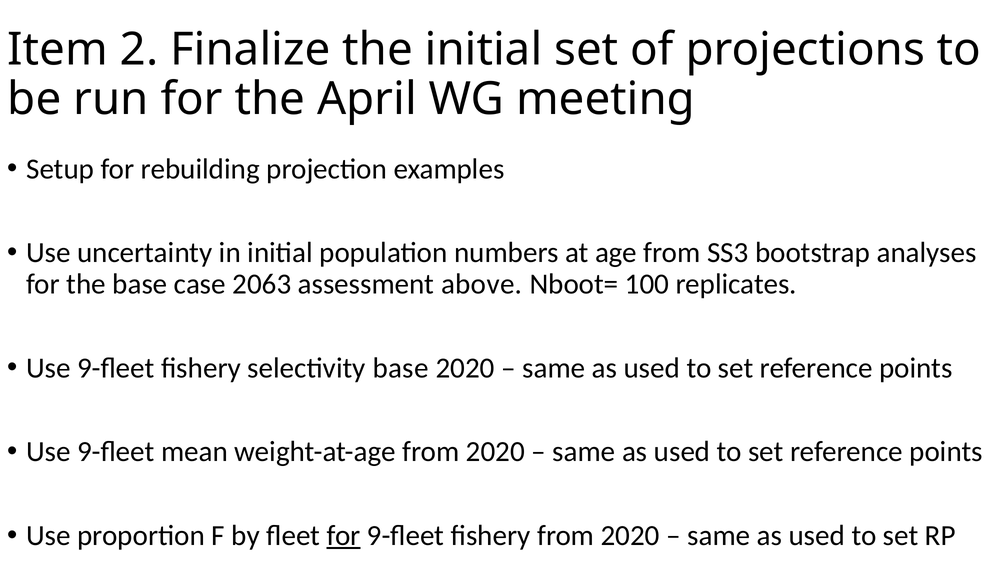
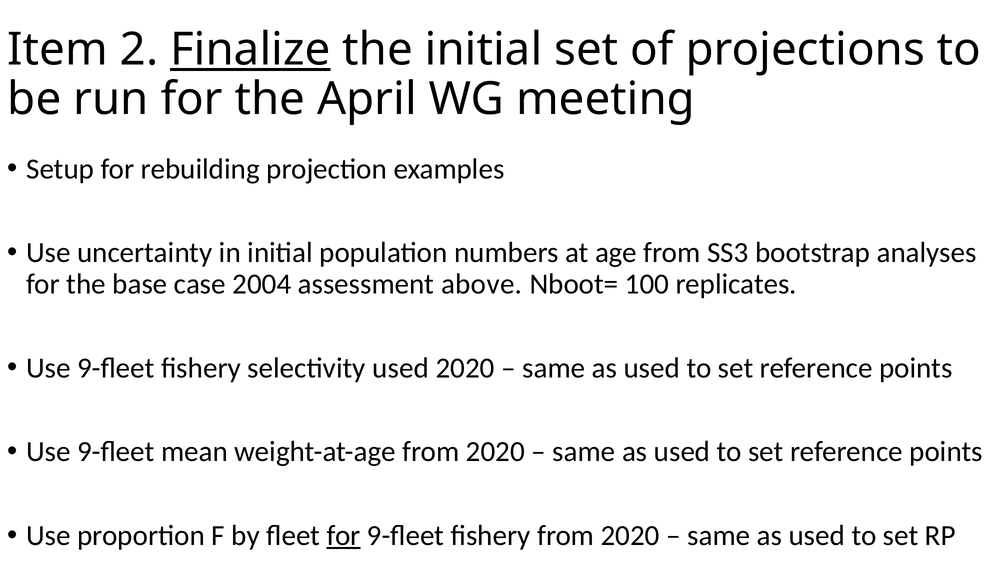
Finalize underline: none -> present (250, 50)
2063: 2063 -> 2004 (262, 284)
selectivity base: base -> used (401, 368)
